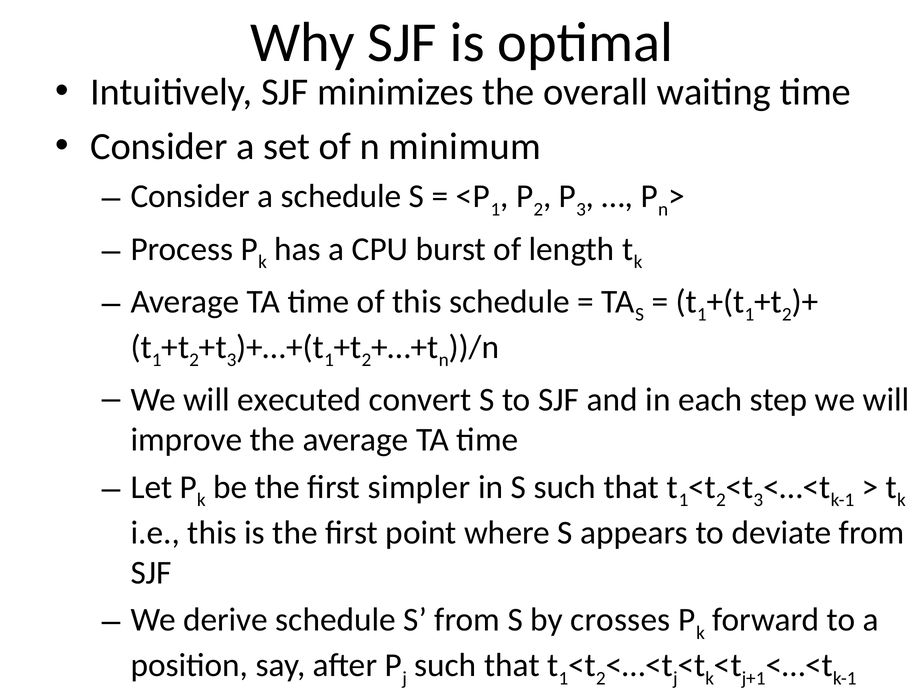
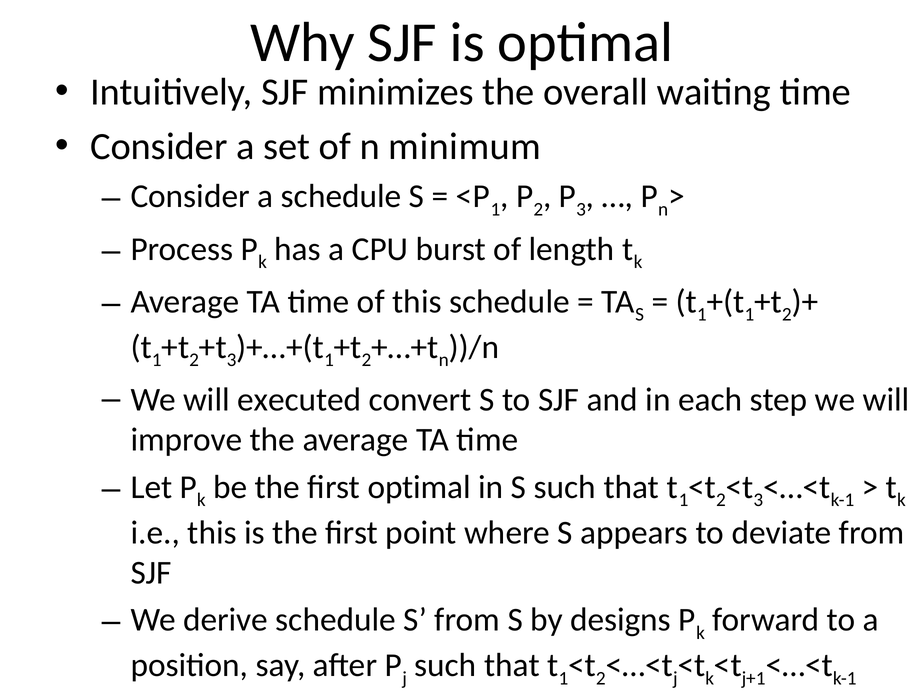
first simpler: simpler -> optimal (419, 487)
crosses: crosses -> designs (621, 620)
